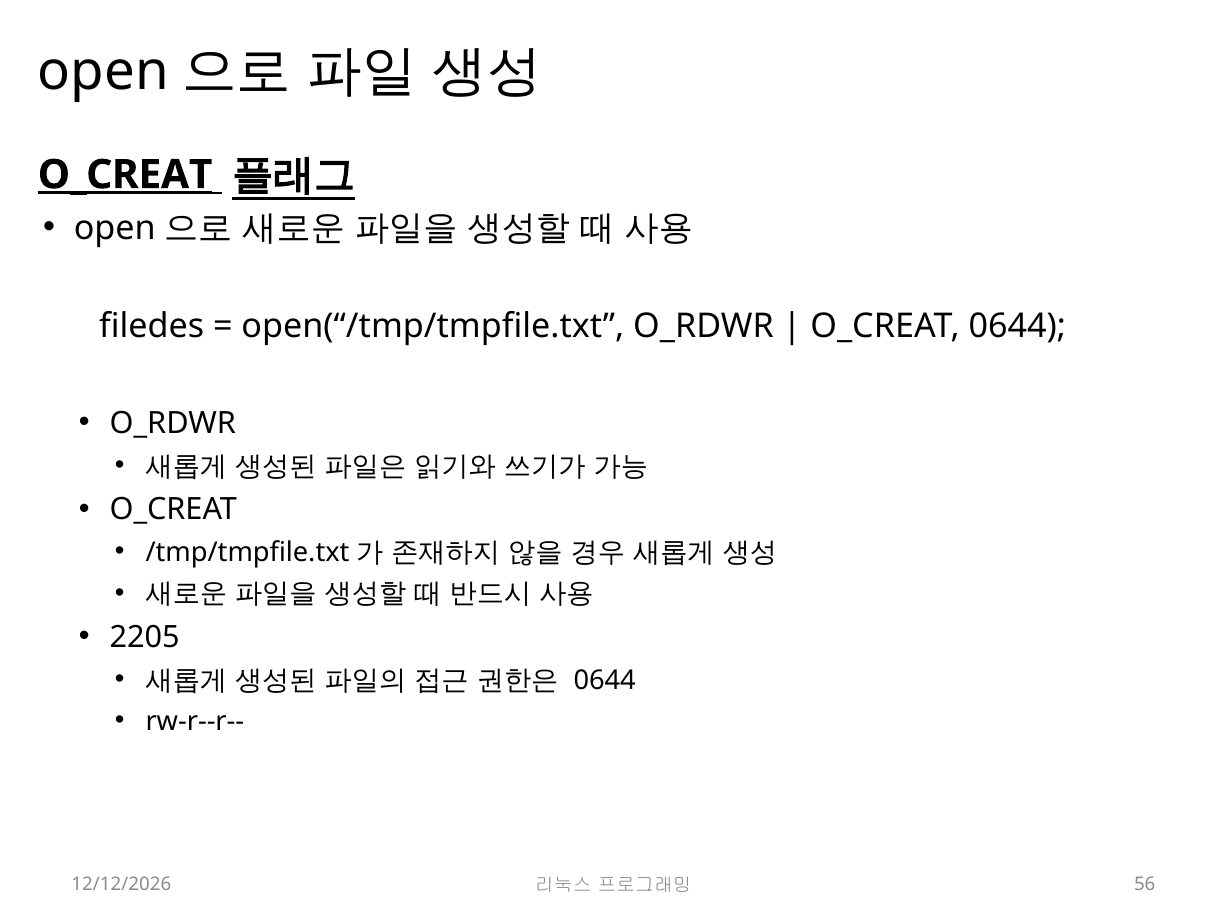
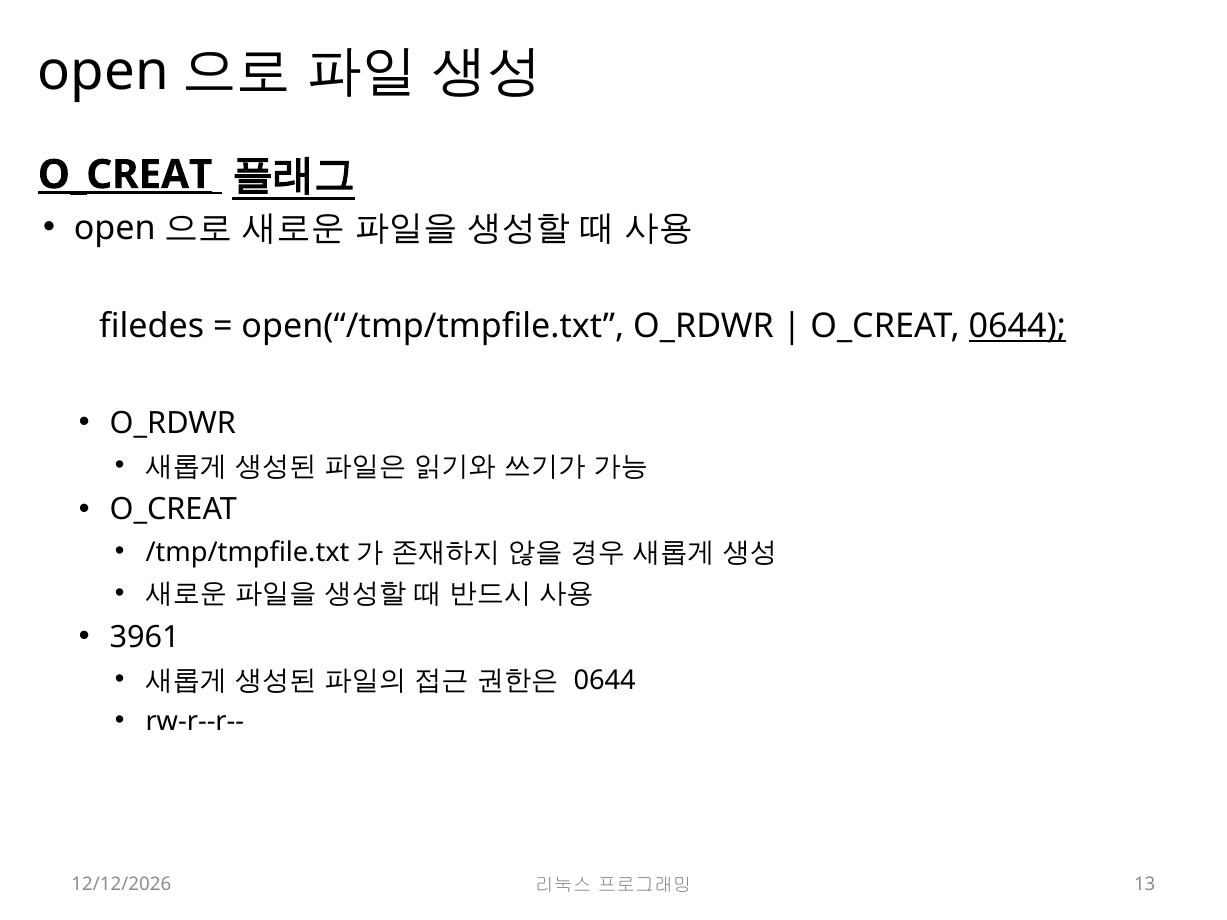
0644 underline: none -> present (1017, 327)
2205: 2205 -> 3961 (145, 637)
56: 56 -> 13 (1145, 884)
